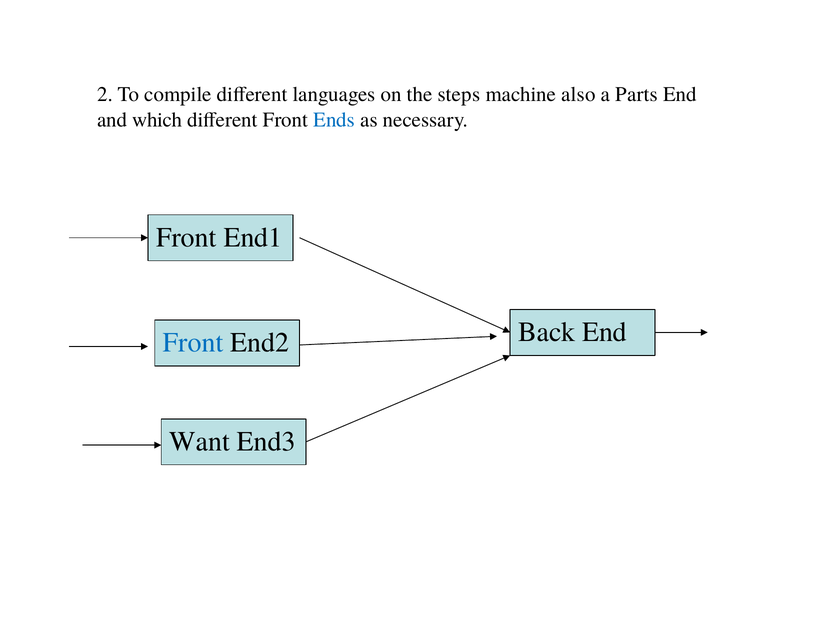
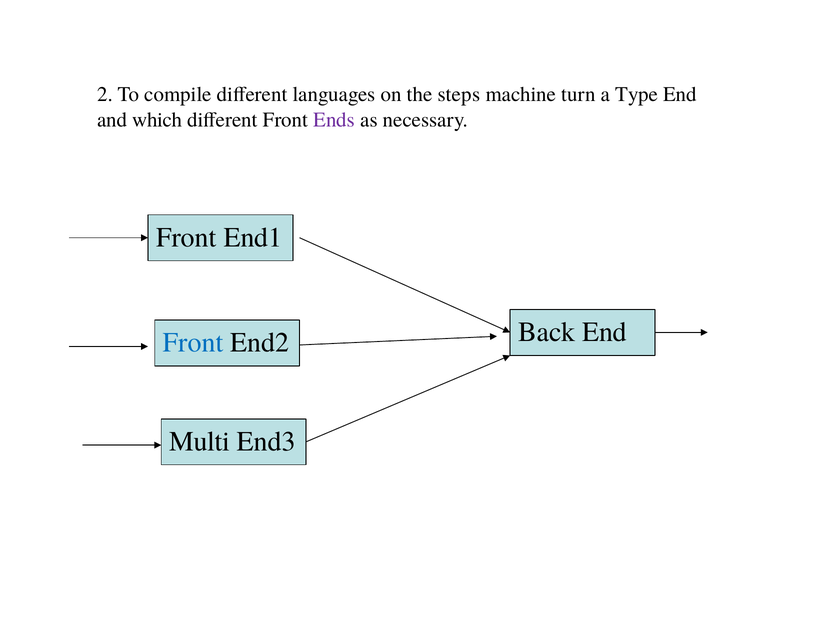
also: also -> turn (578, 95)
Parts: Parts -> Type (637, 95)
Ends colour: blue -> purple (334, 120)
Want: Want -> Multi (200, 442)
